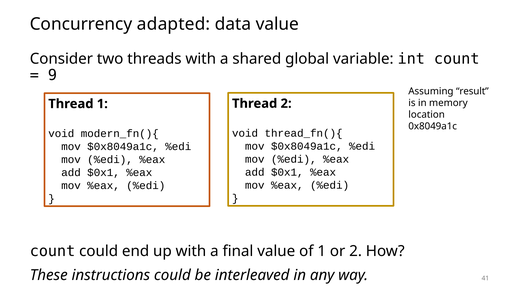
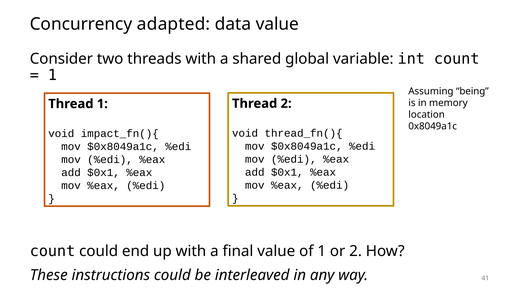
9: 9 -> 1 (52, 75)
result: result -> being (472, 91)
modern_fn(){: modern_fn(){ -> impact_fn(){ (120, 133)
